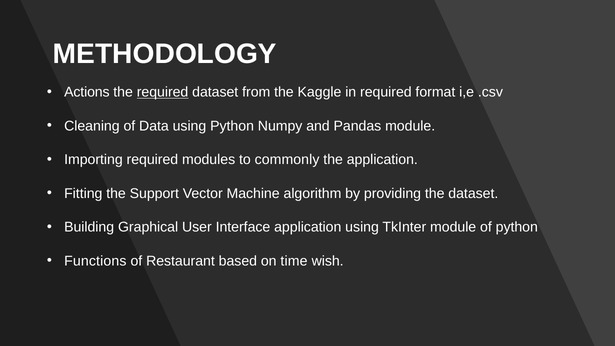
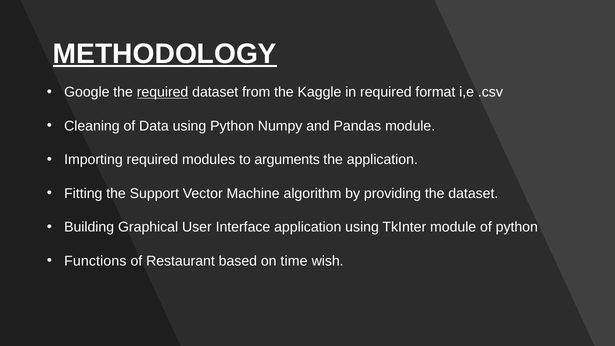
METHODOLOGY underline: none -> present (165, 54)
Actions: Actions -> Google (87, 92)
commonly: commonly -> arguments (287, 160)
